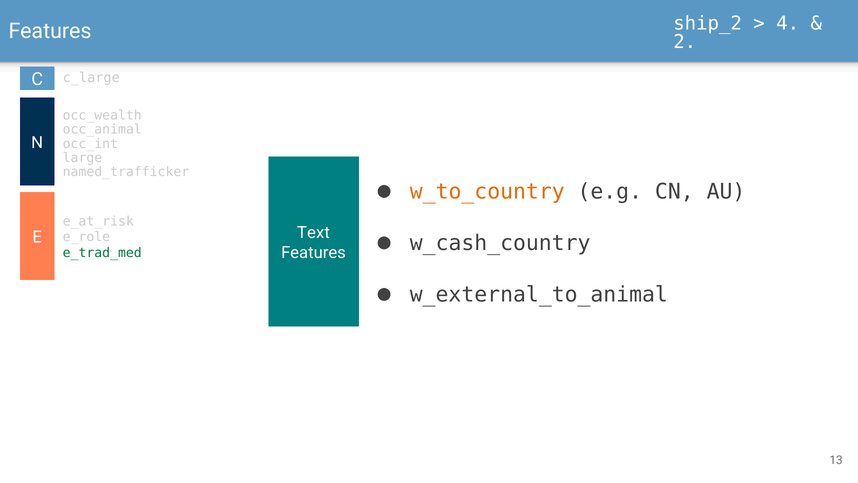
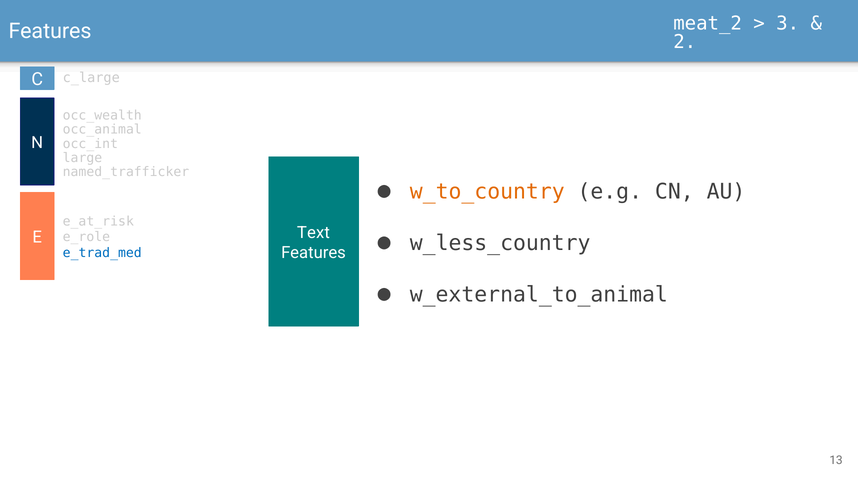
ship_2: ship_2 -> meat_2 (708, 23)
4: 4 -> 3 (788, 23)
w_cash_country: w_cash_country -> w_less_country (500, 243)
e_trad_med colour: green -> blue (102, 253)
